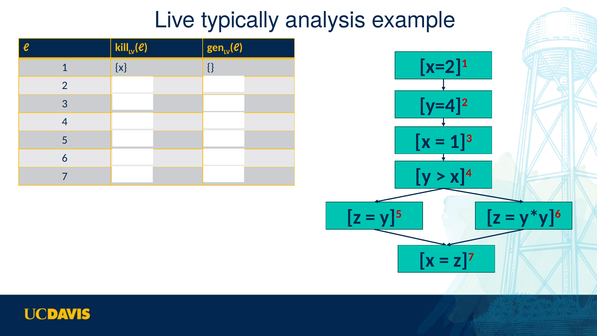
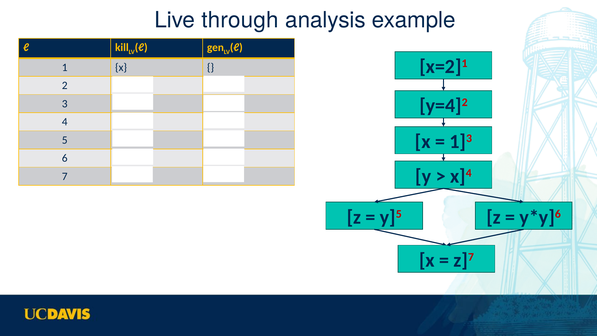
typically: typically -> through (240, 20)
